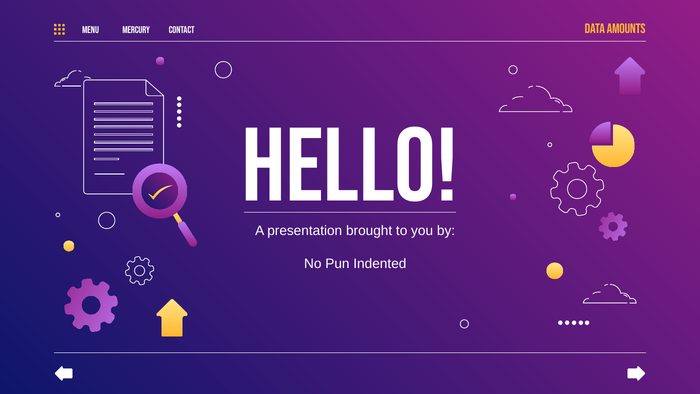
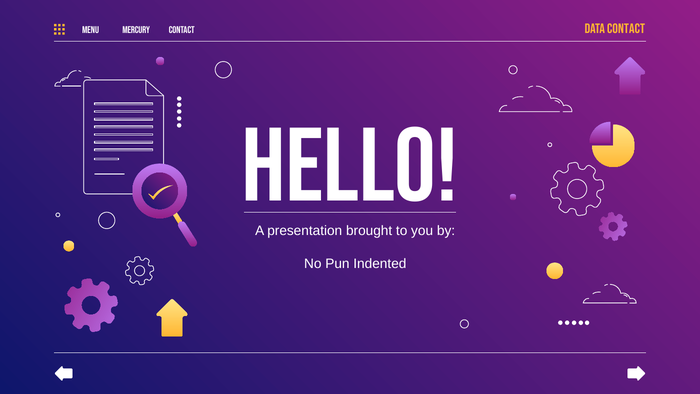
Data AMOUNTS: AMOUNTS -> CONTACT (626, 29)
